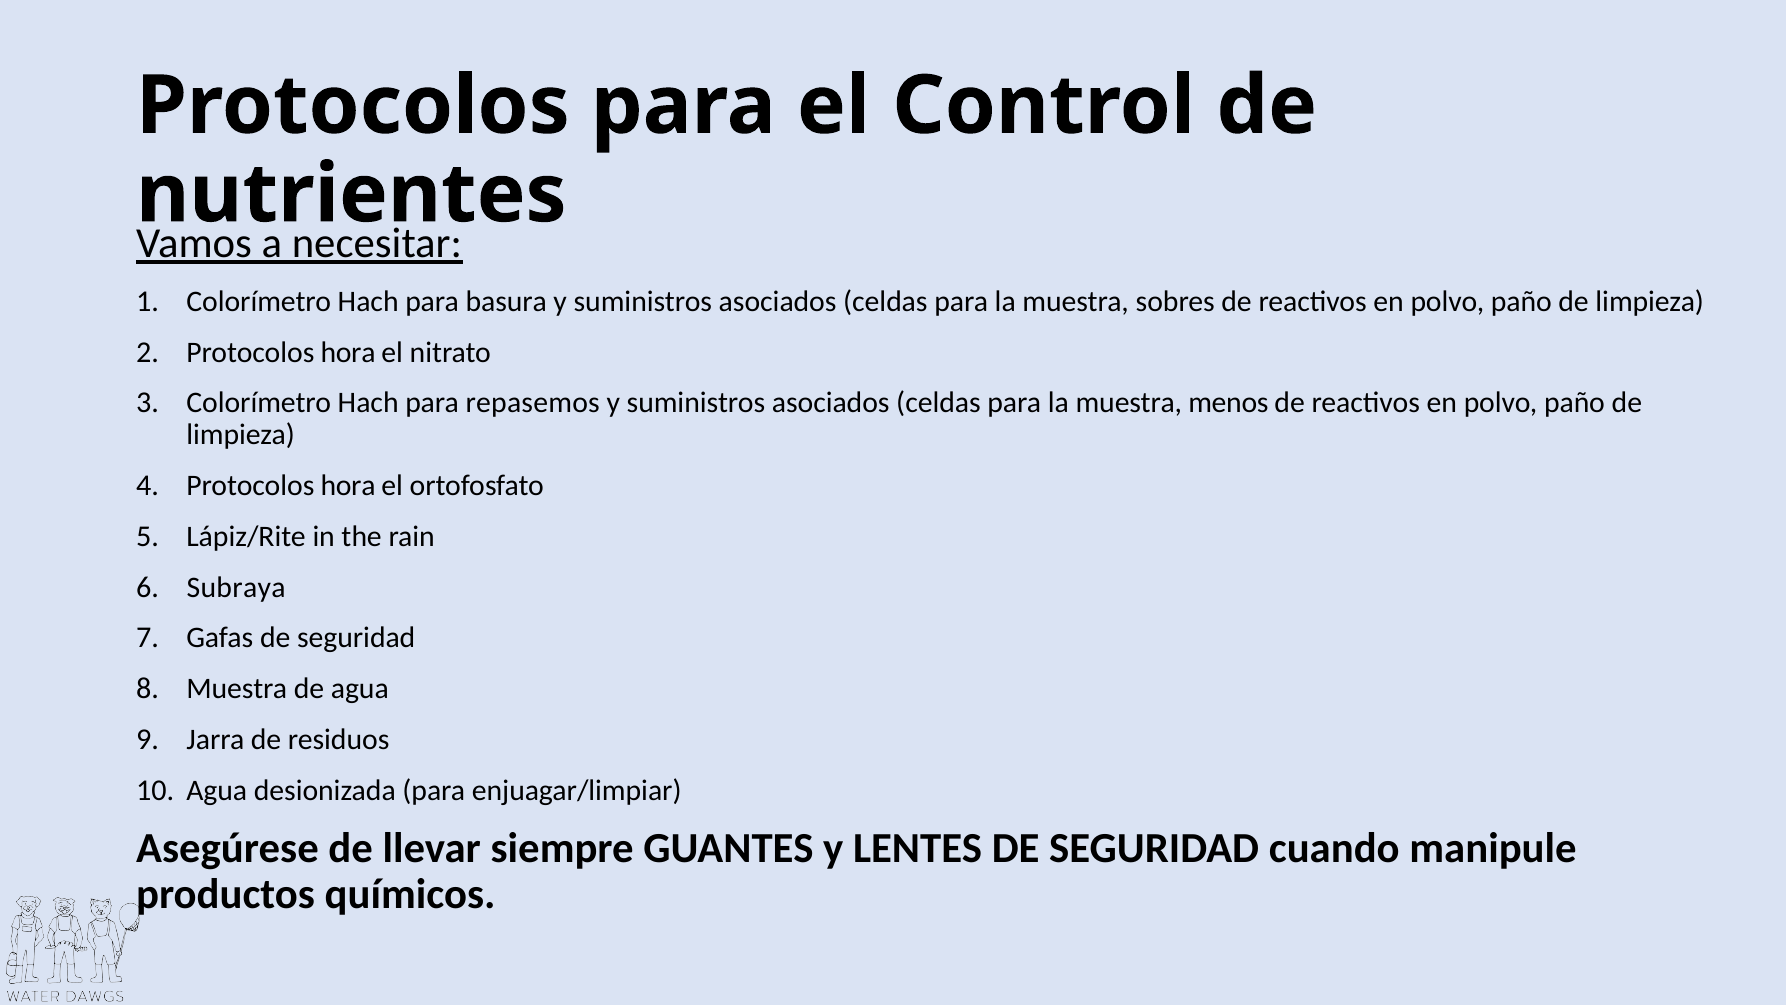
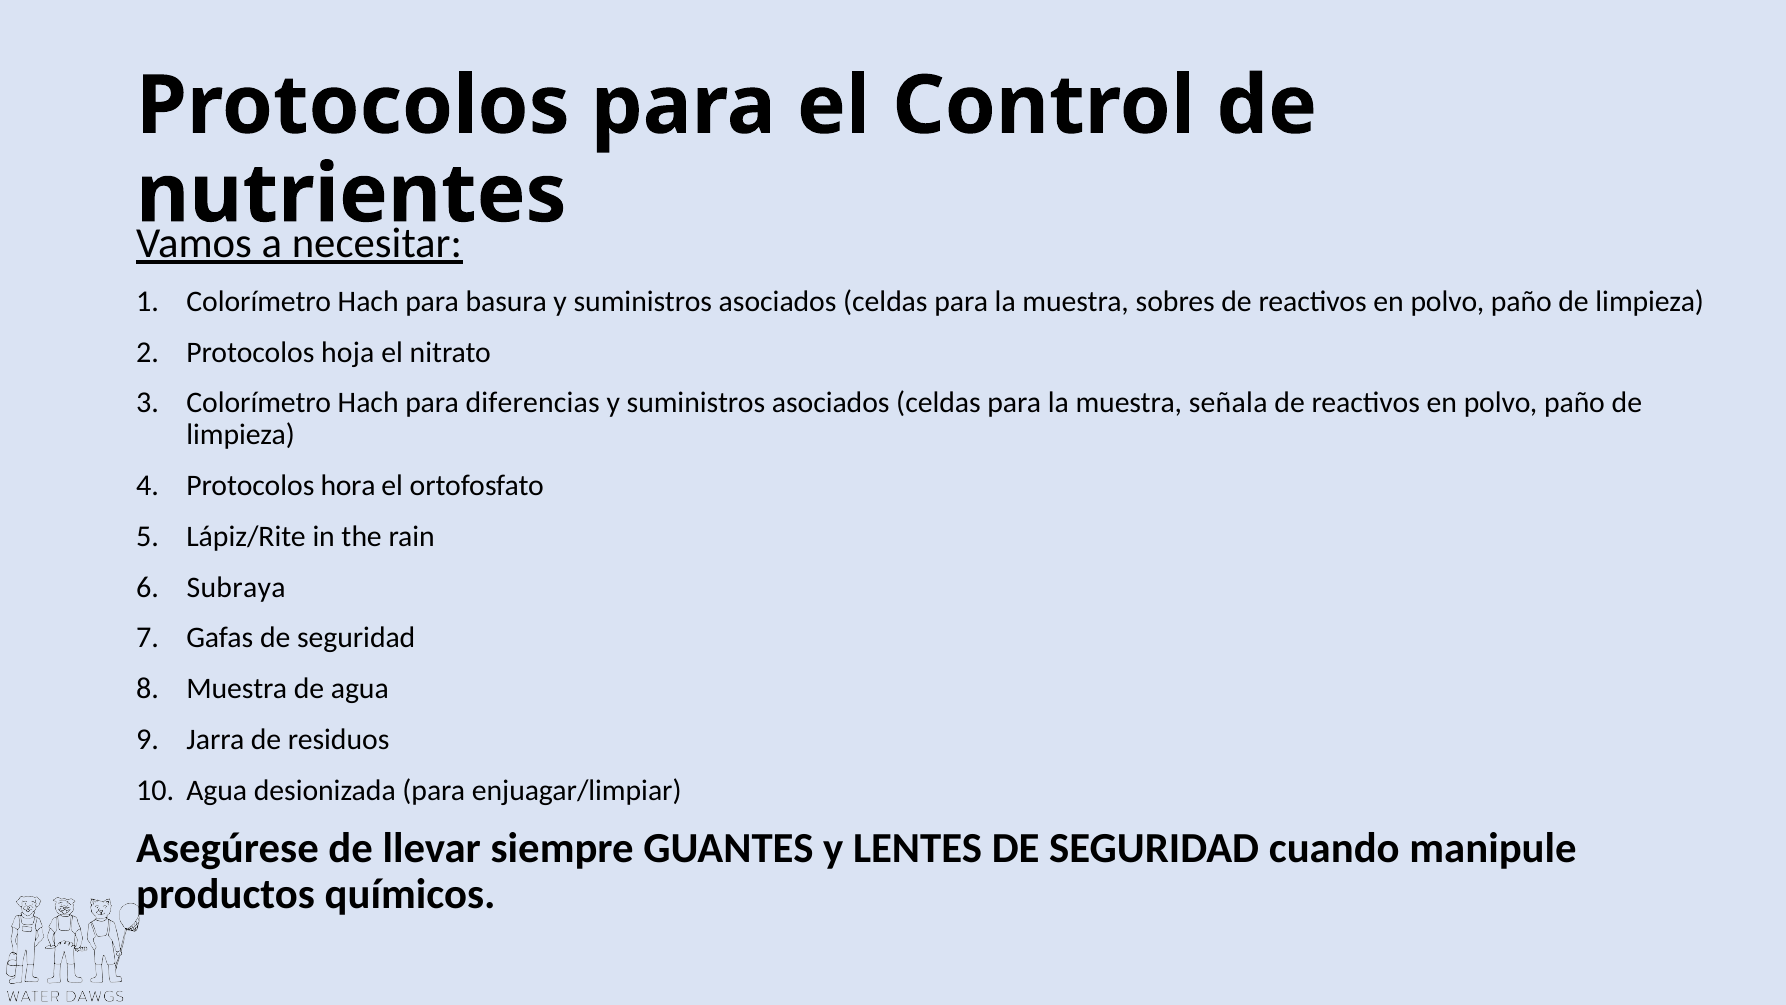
hora: hora -> hoja (348, 352)
repasemos: repasemos -> diferencias (533, 403)
menos: menos -> señala (1228, 403)
